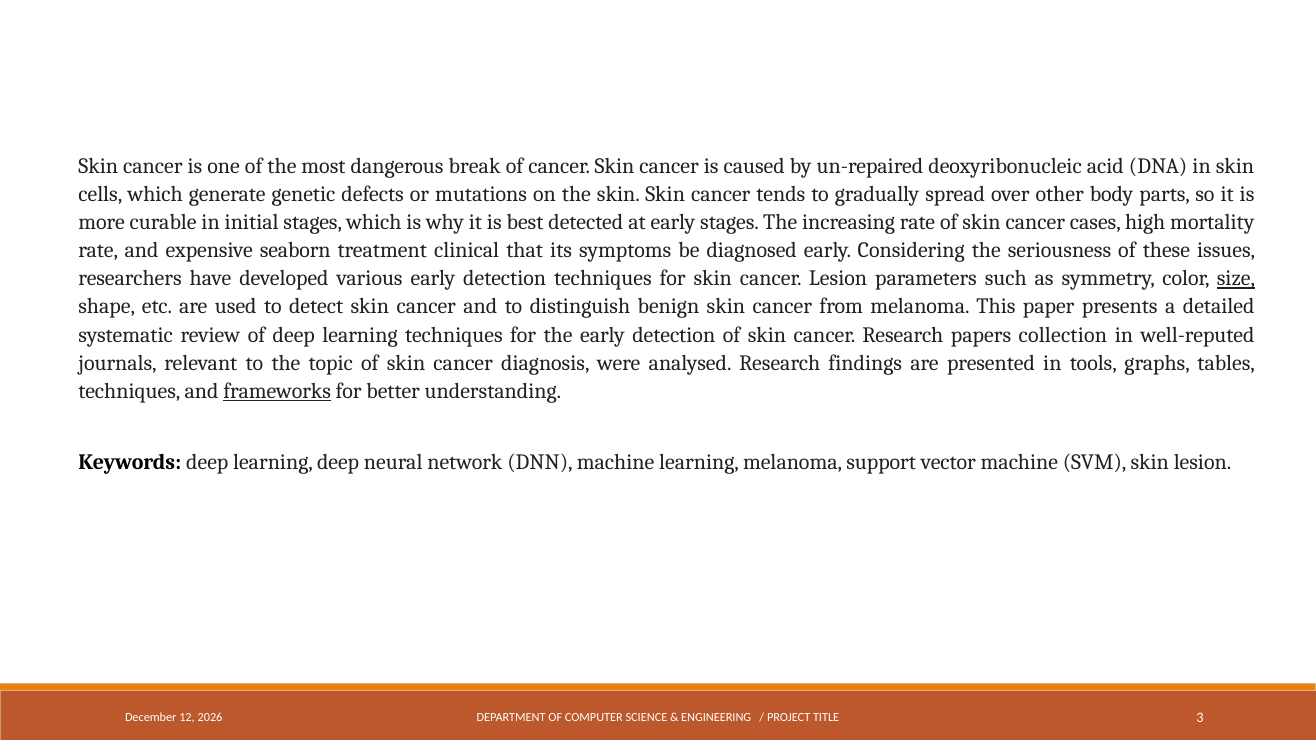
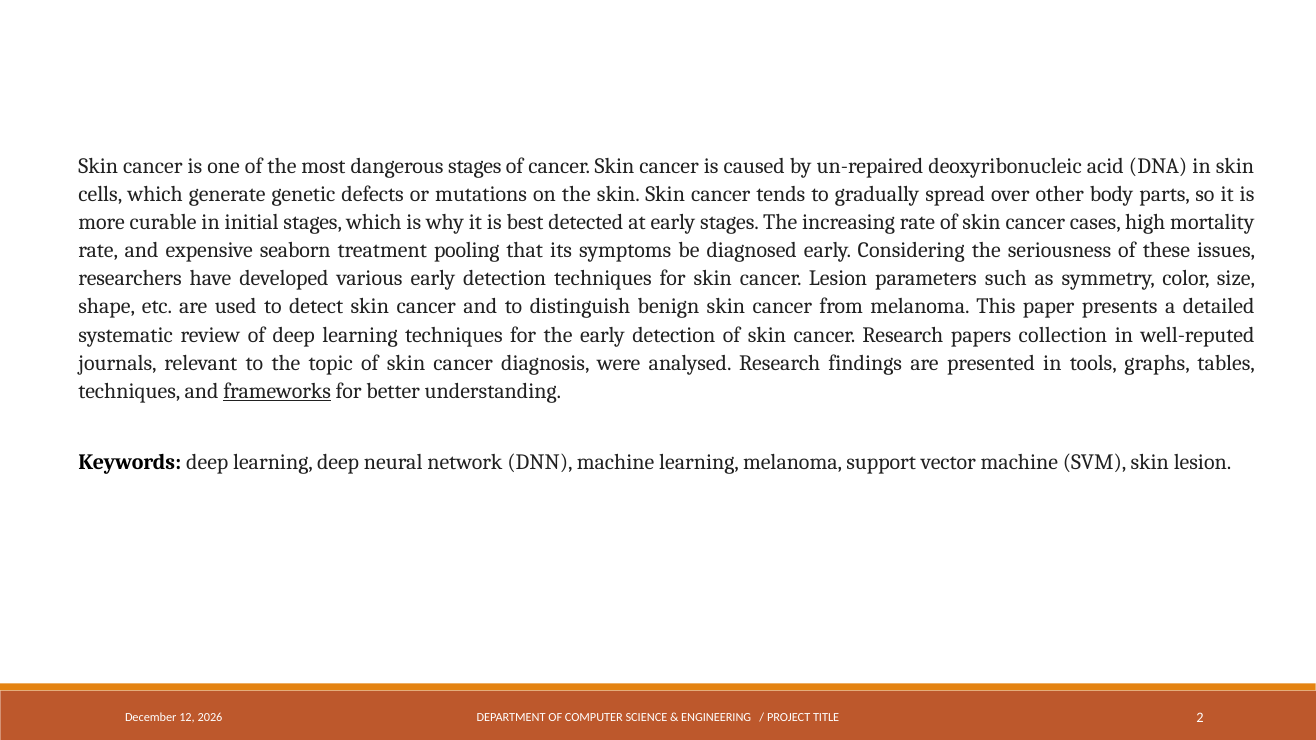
dangerous break: break -> stages (475, 166)
clinical: clinical -> pooling (467, 251)
size underline: present -> none (1236, 279)
3: 3 -> 2 (1200, 718)
